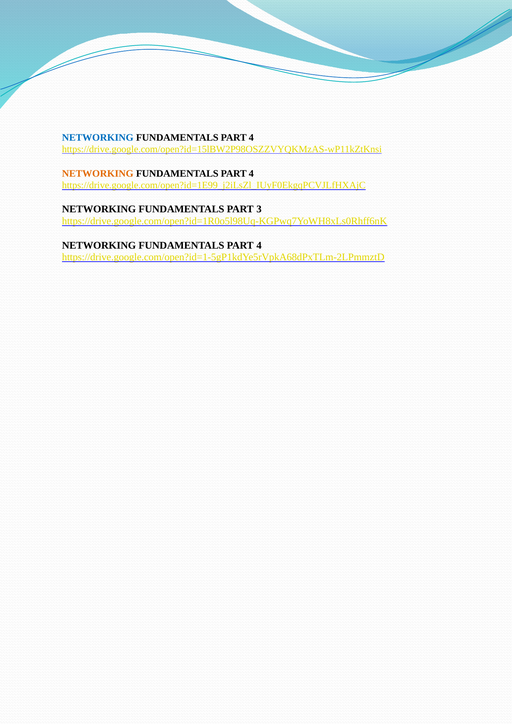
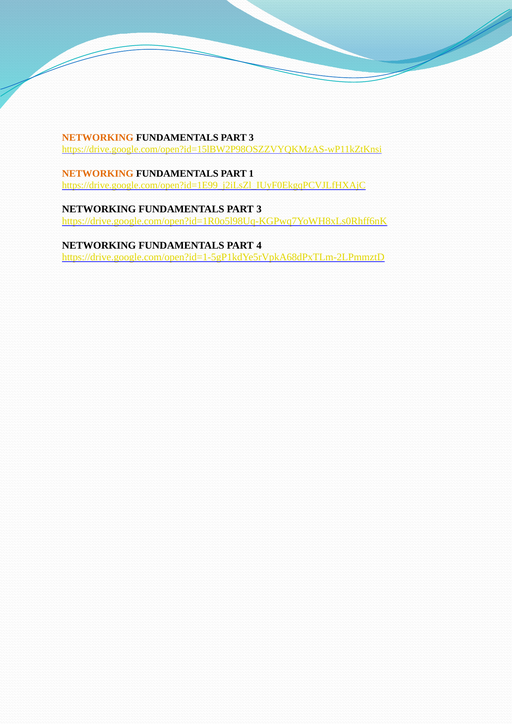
NETWORKING colour: blue -> orange (98, 138)
4: 4 -> 3 (251, 138)
4: 4 -> 1 (251, 174)
